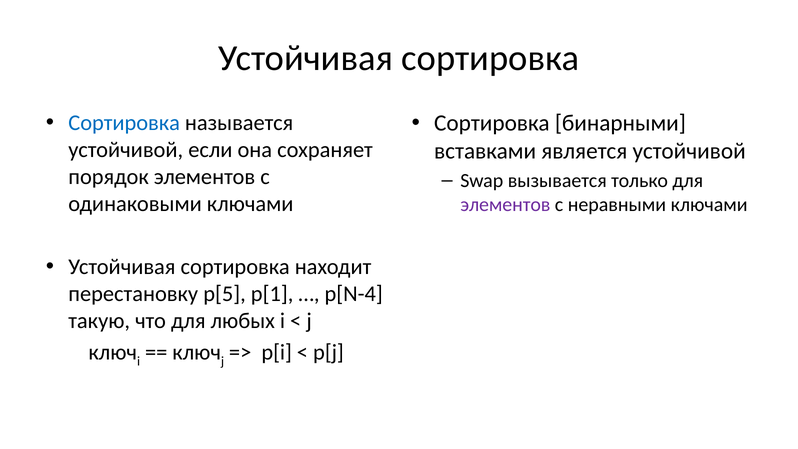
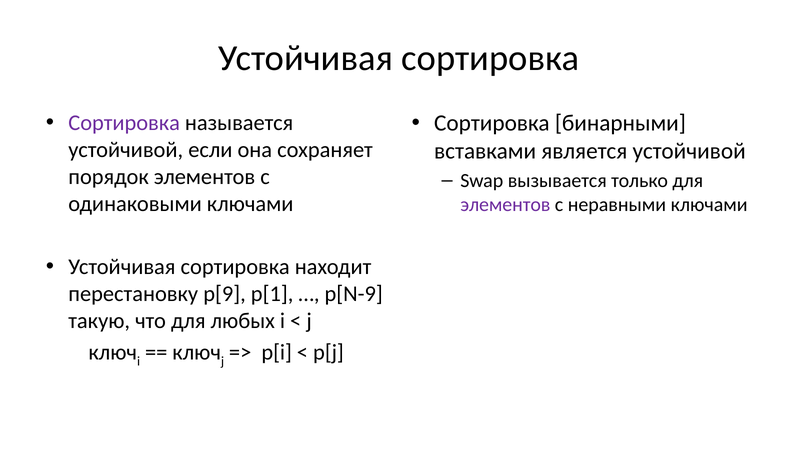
Сортировка colour: blue -> purple (124, 123)
p[5: p[5 -> p[9 (225, 294)
p[N-4: p[N-4 -> p[N-9 (354, 294)
